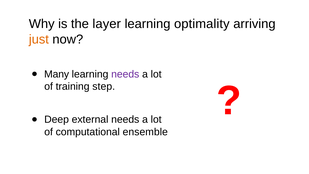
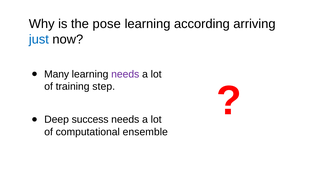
layer: layer -> pose (107, 24)
optimality: optimality -> according (202, 24)
just colour: orange -> blue (39, 39)
external: external -> success (90, 119)
